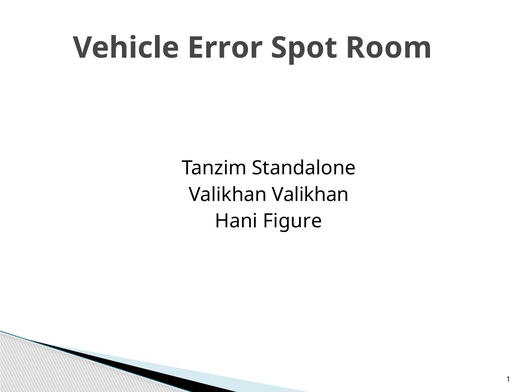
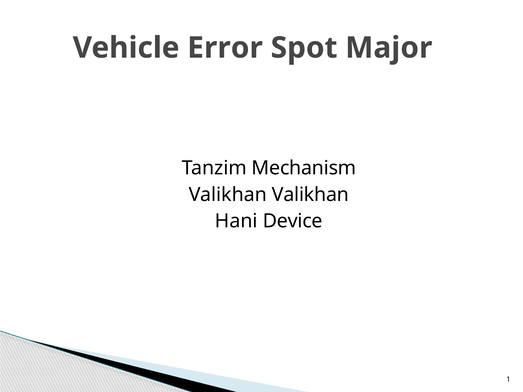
Room: Room -> Major (389, 48)
Standalone: Standalone -> Mechanism (304, 168)
Figure: Figure -> Device (293, 221)
